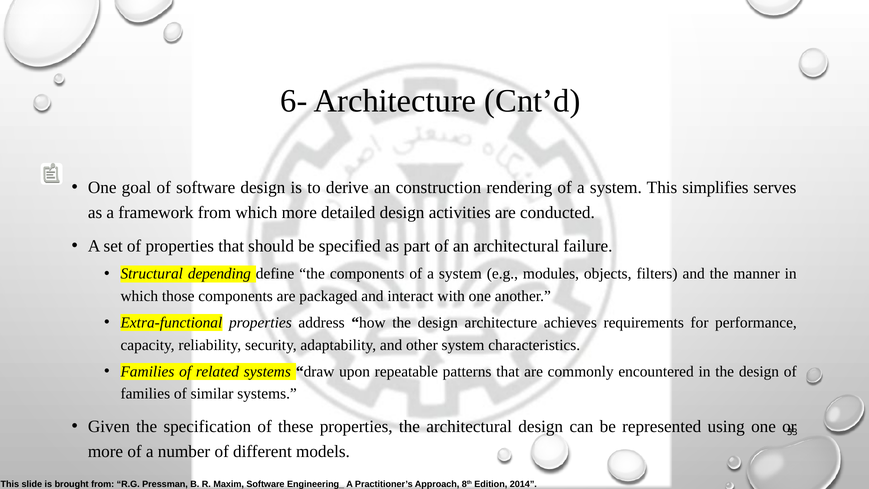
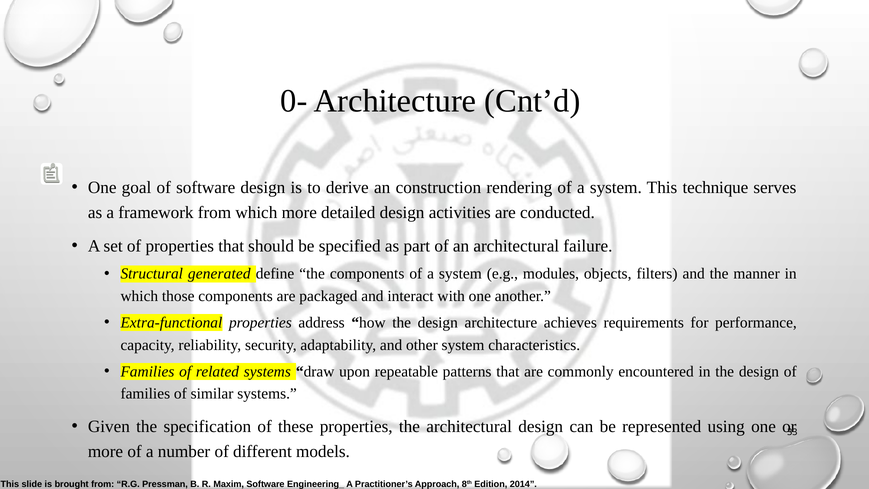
6-: 6- -> 0- (294, 101)
simplifies: simplifies -> technique (715, 188)
depending: depending -> generated (219, 274)
